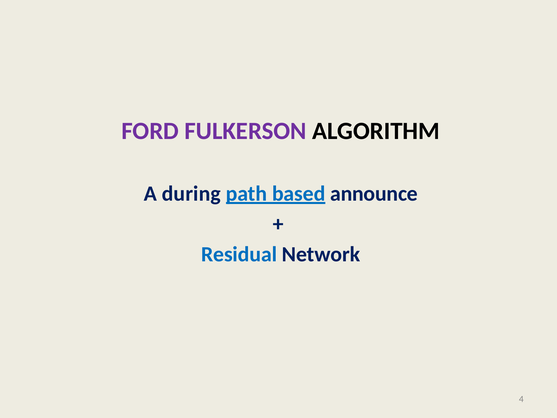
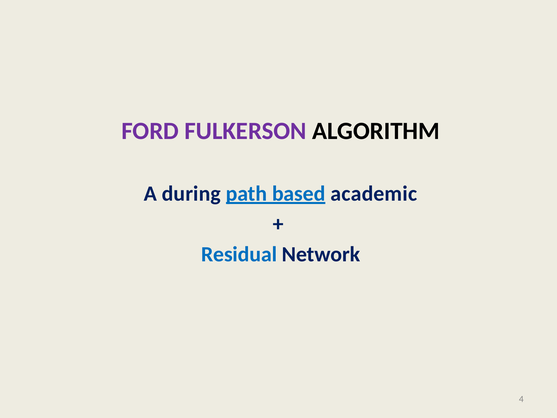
announce: announce -> academic (374, 193)
